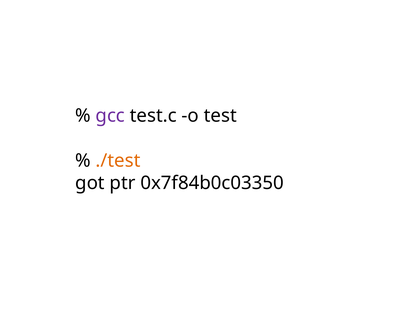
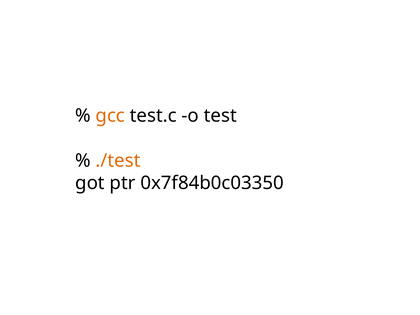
gcc colour: purple -> orange (110, 116)
